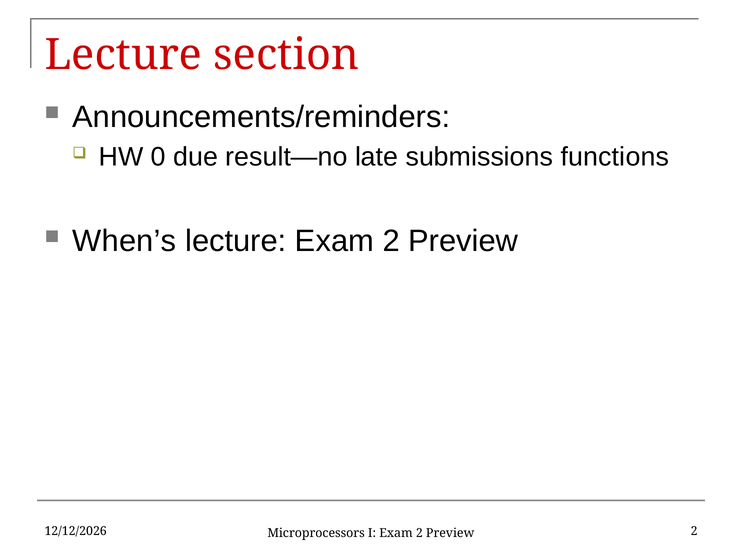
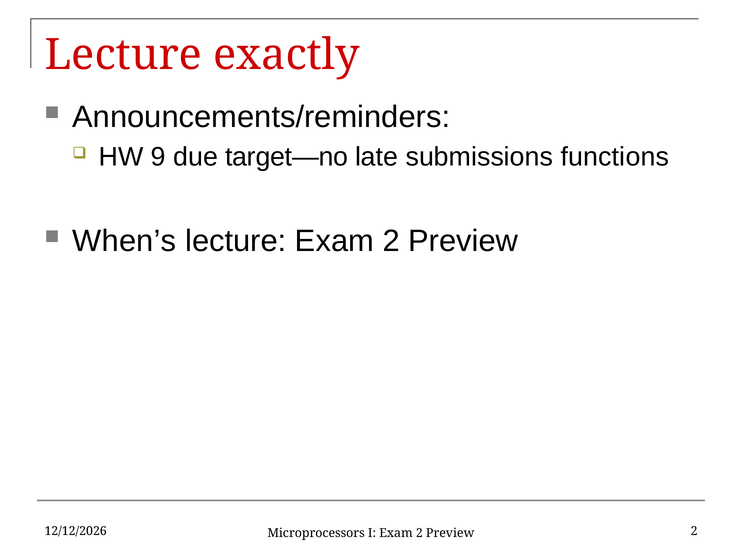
section: section -> exactly (286, 55)
0: 0 -> 9 (158, 157)
result—no: result—no -> target—no (287, 157)
